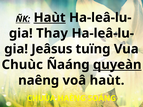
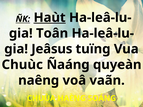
Thay: Thay -> Toân (52, 33)
quyeàn underline: present -> none (117, 65)
voâ haùt: haùt -> vaãn (107, 81)
